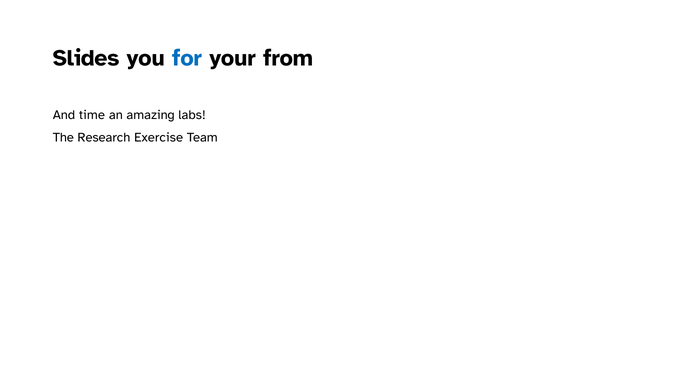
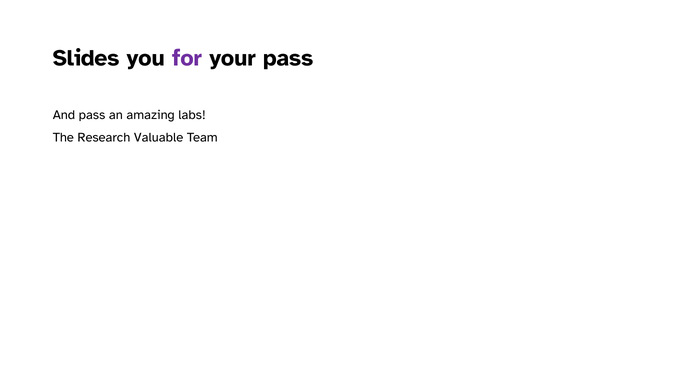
for colour: blue -> purple (187, 58)
your from: from -> pass (288, 58)
And time: time -> pass (92, 115)
Exercise: Exercise -> Valuable (159, 138)
